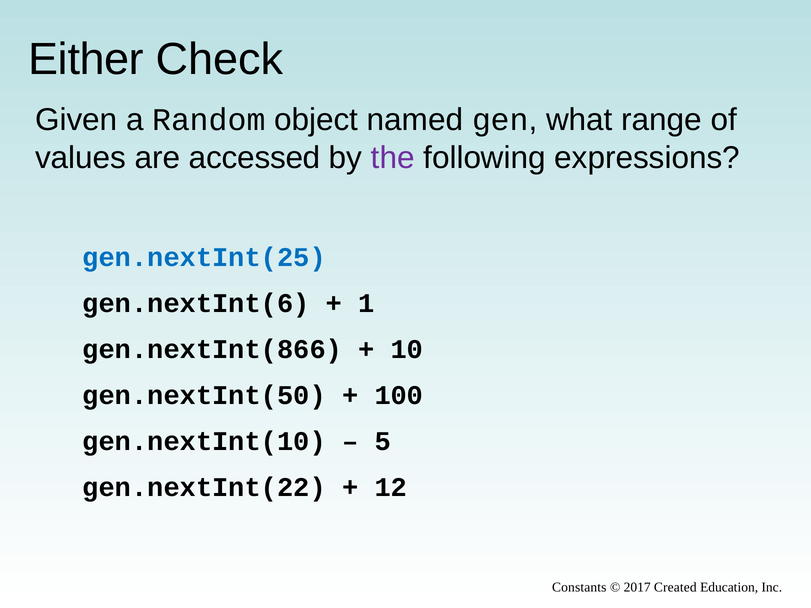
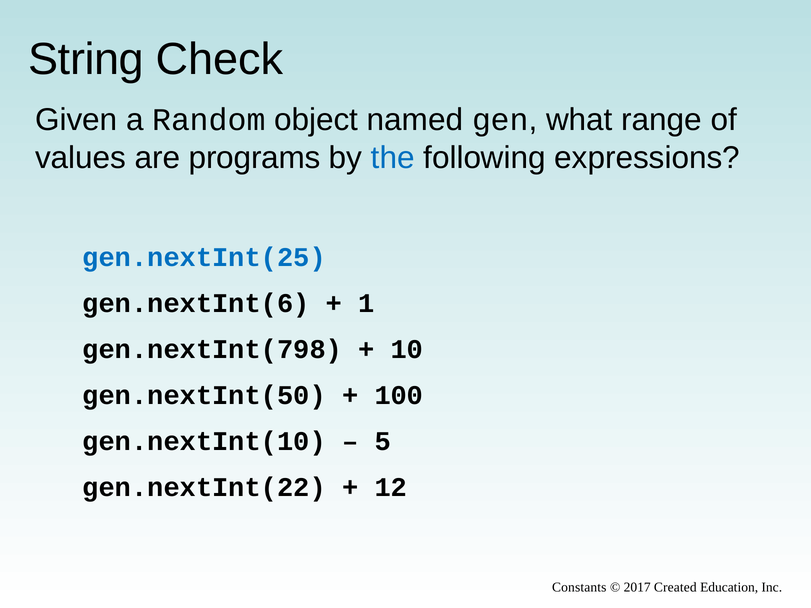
Either: Either -> String (86, 59)
accessed: accessed -> programs (255, 158)
the colour: purple -> blue (393, 158)
gen.nextInt(866: gen.nextInt(866 -> gen.nextInt(798 (212, 350)
